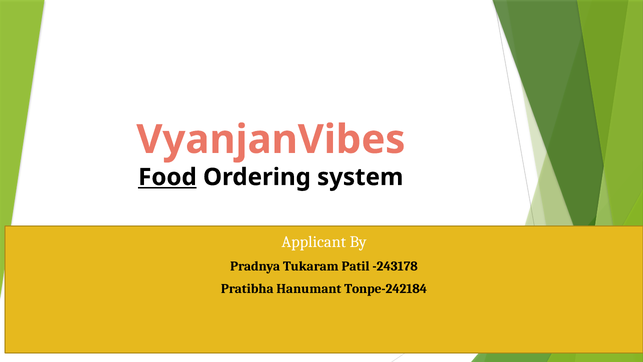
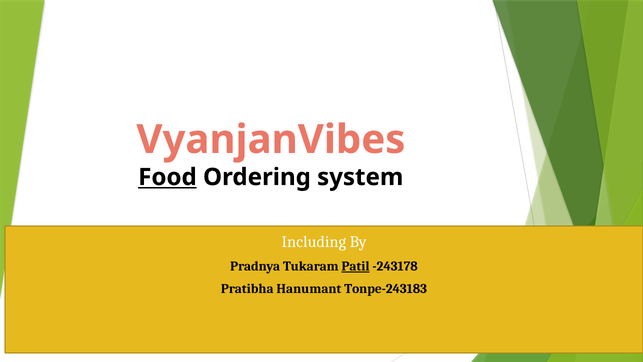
Applicant: Applicant -> Including (314, 242)
Patil underline: none -> present (356, 266)
Tonpe-242184: Tonpe-242184 -> Tonpe-243183 (386, 289)
